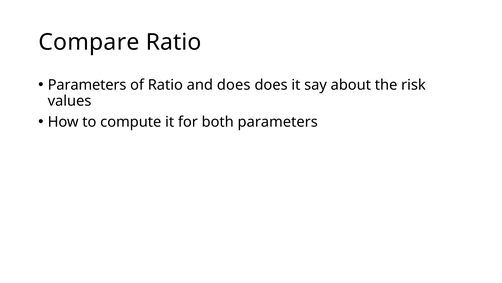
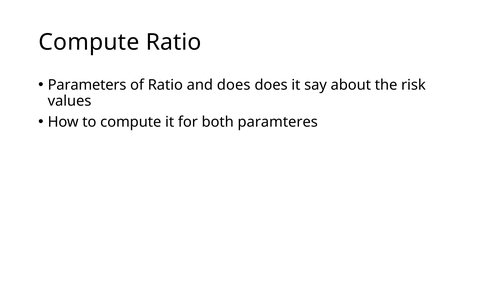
Compare: Compare -> Compute (89, 42)
both parameters: parameters -> paramteres (278, 122)
